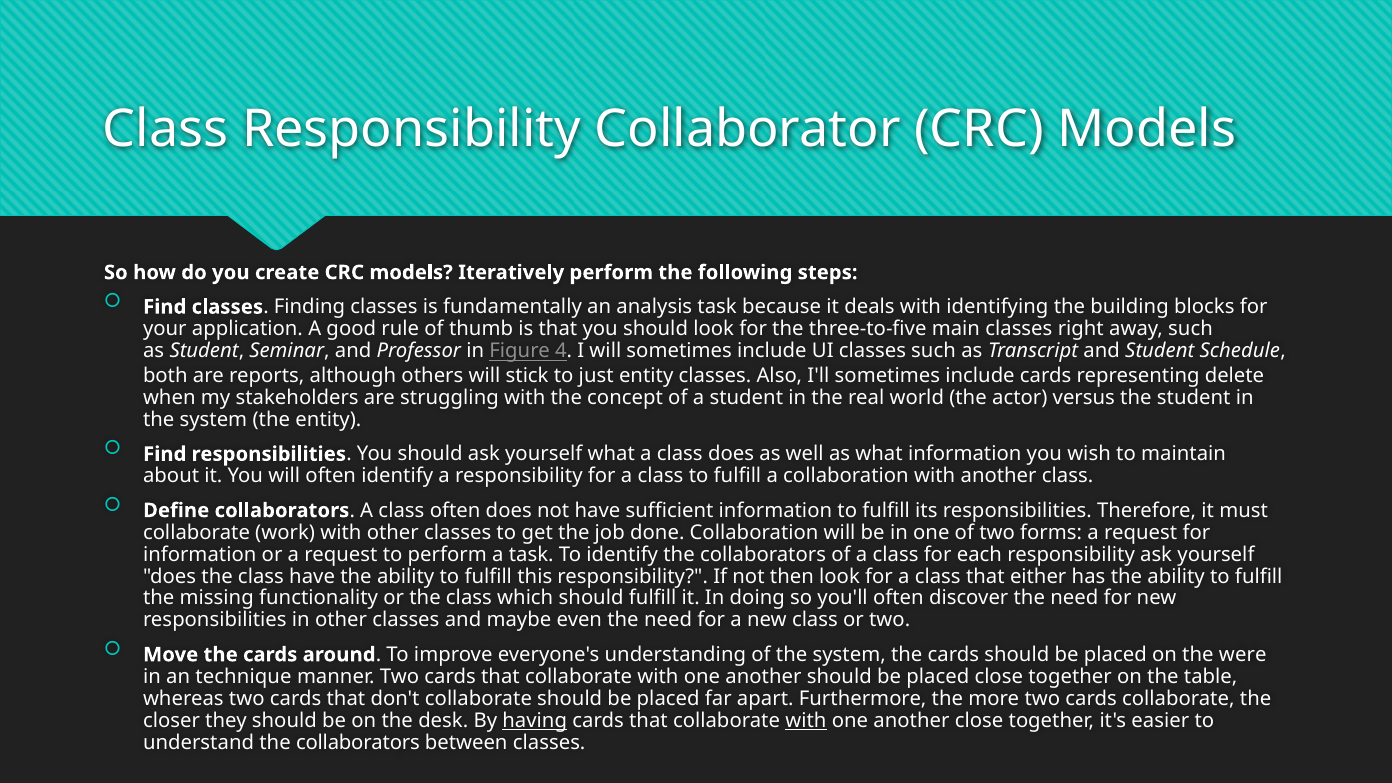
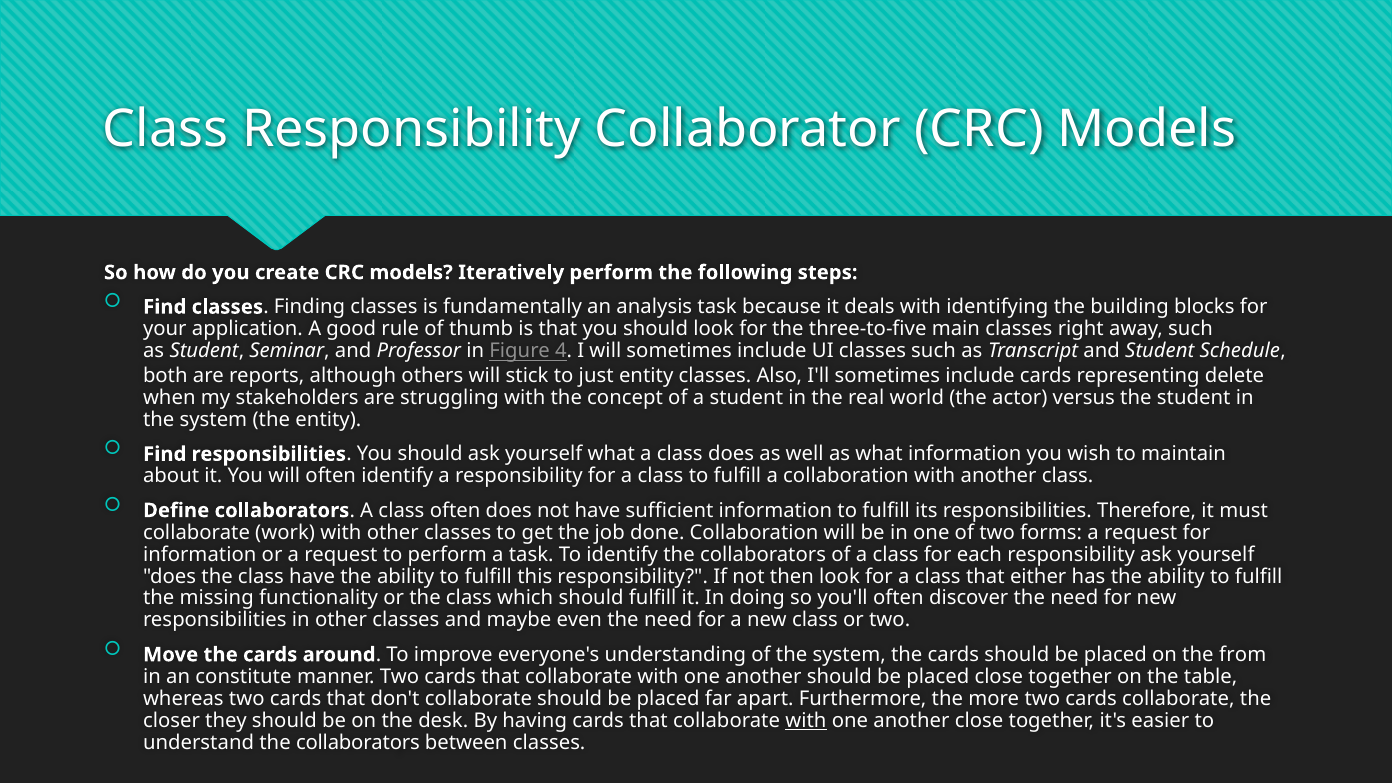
were: were -> from (1243, 655)
technique: technique -> constitute (243, 677)
having underline: present -> none (535, 721)
